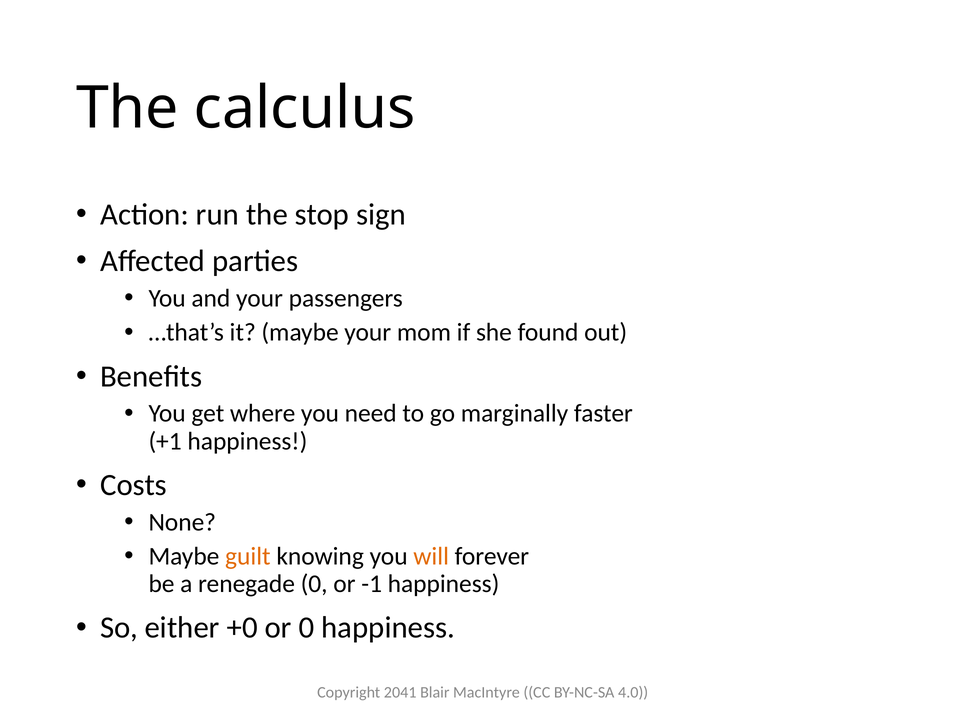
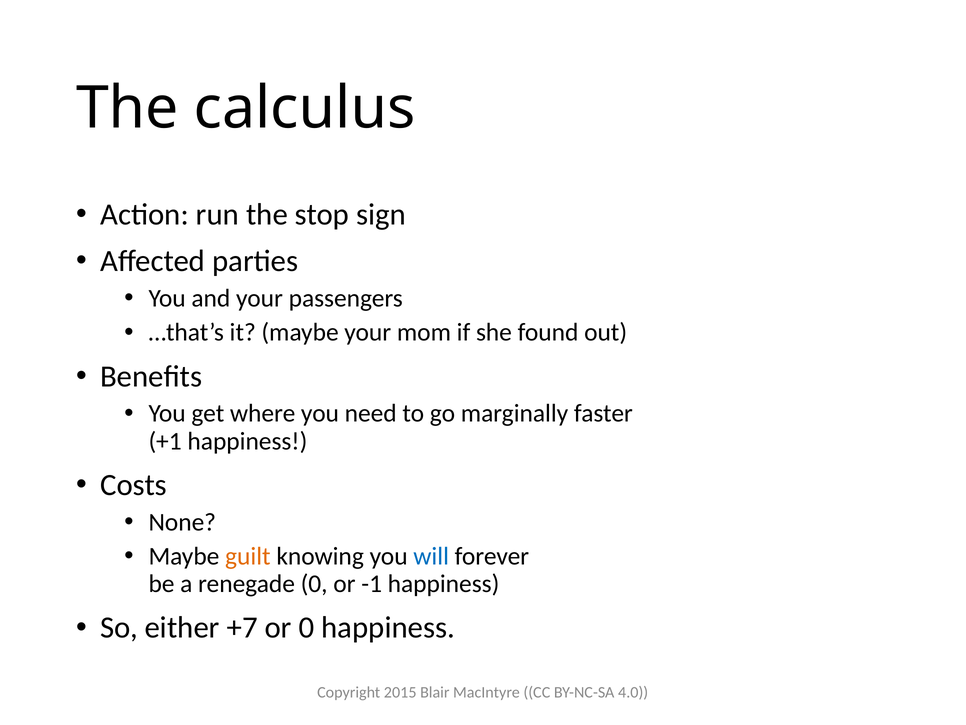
will colour: orange -> blue (431, 556)
+0: +0 -> +7 (242, 627)
2041: 2041 -> 2015 (400, 692)
